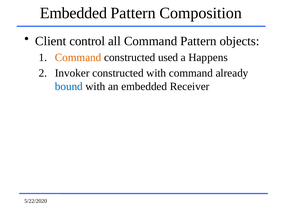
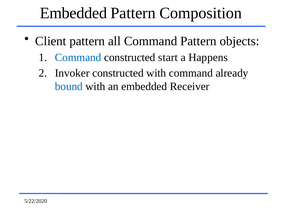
Client control: control -> pattern (87, 41)
Command colour: orange -> blue (78, 58)
used: used -> start (168, 58)
